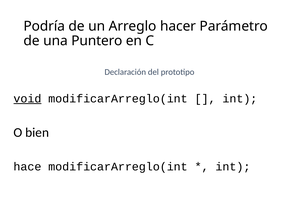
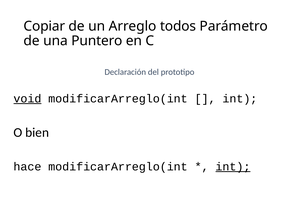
Podría: Podría -> Copiar (44, 26)
hacer: hacer -> todos (178, 26)
int underline: none -> present (233, 167)
